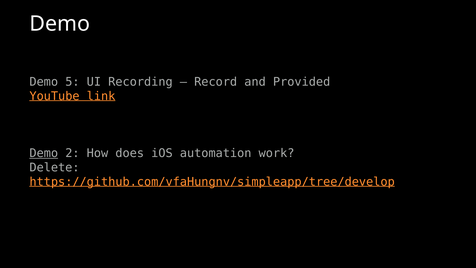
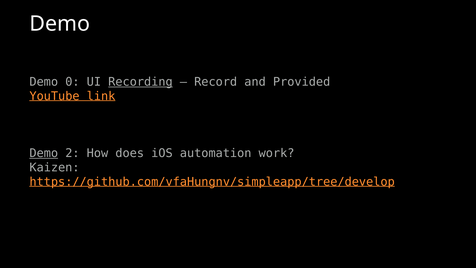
5: 5 -> 0 (72, 82)
Recording underline: none -> present (140, 82)
Delete: Delete -> Kaizen (55, 167)
